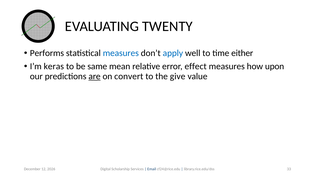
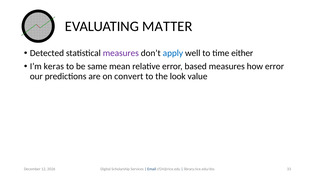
TWENTY: TWENTY -> MATTER (167, 26)
Performs: Performs -> Detected (47, 53)
measures colour: blue -> purple (121, 53)
effect: effect -> based (196, 66)
how upon: upon -> error (275, 66)
are underline: present -> none (95, 76)
give: give -> look (178, 76)
